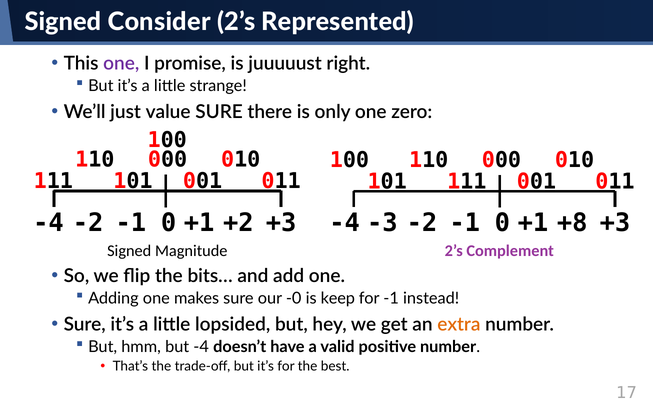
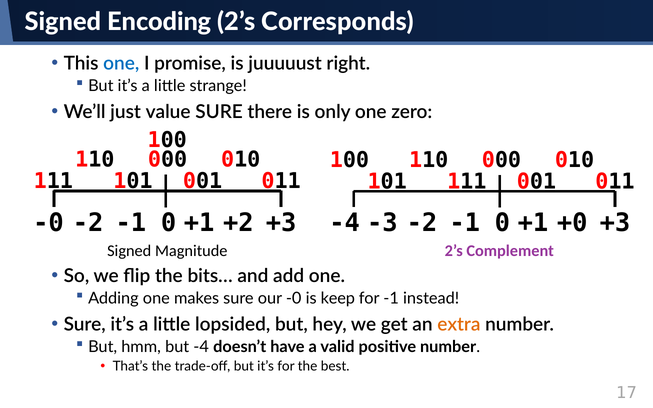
Consider: Consider -> Encoding (159, 22)
Represented: Represented -> Corresponds (338, 22)
one colour: purple -> blue (121, 63)
-4: -4 -> -0 (48, 223)
+8: +8 -> +0 (572, 223)
